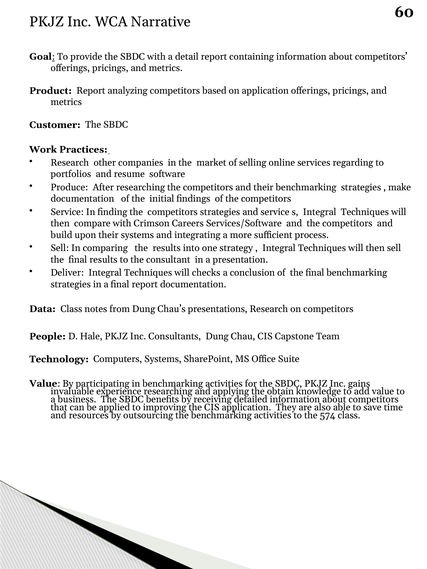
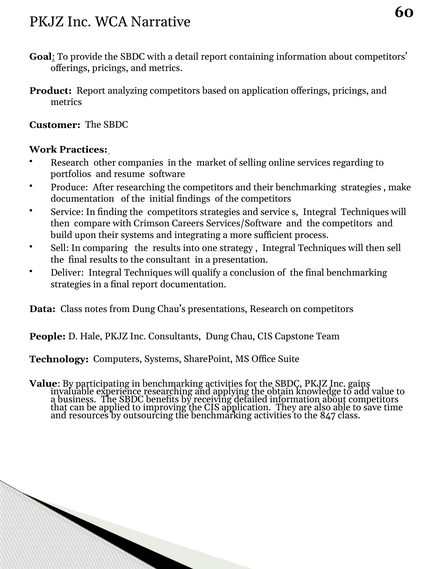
checks: checks -> qualify (206, 273)
574: 574 -> 847 (328, 416)
